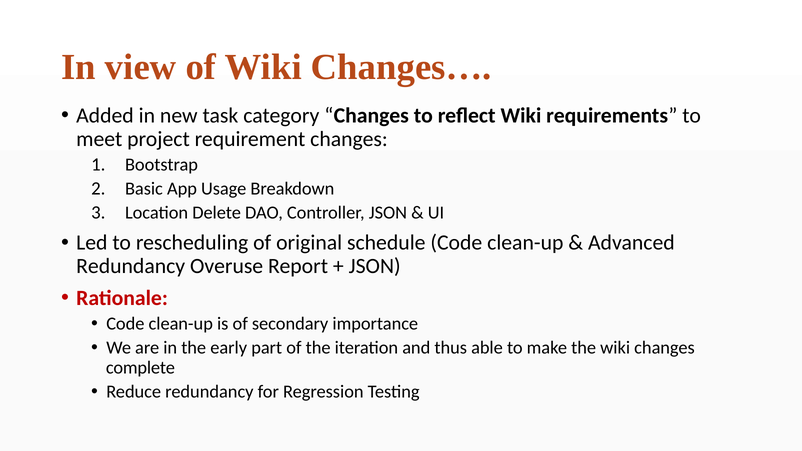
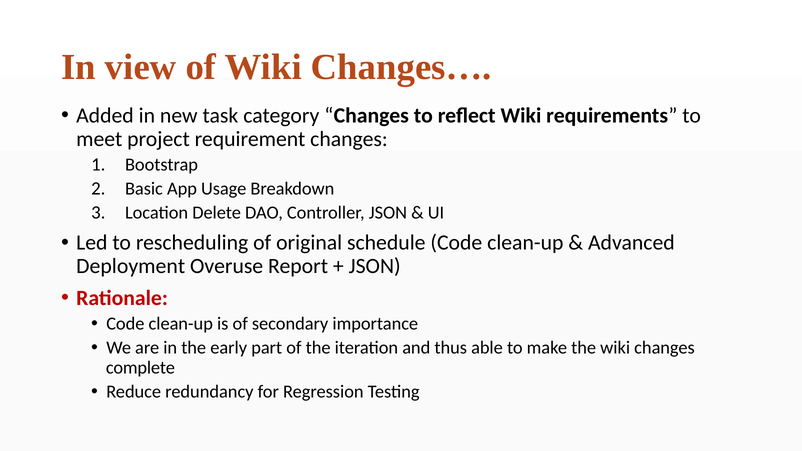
Redundancy: Redundancy -> Deployment (131, 266)
